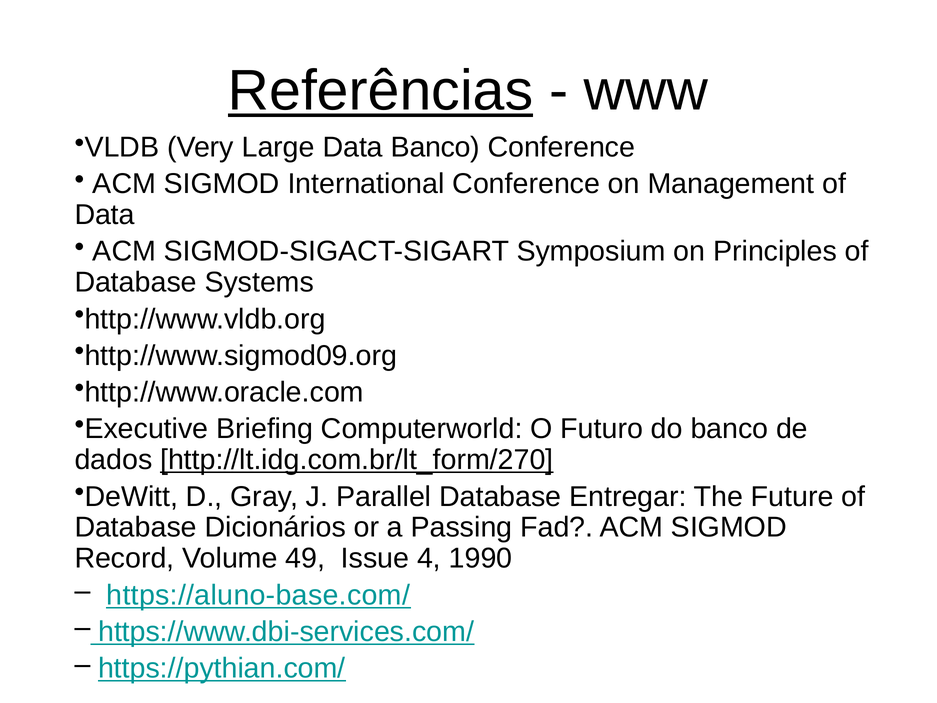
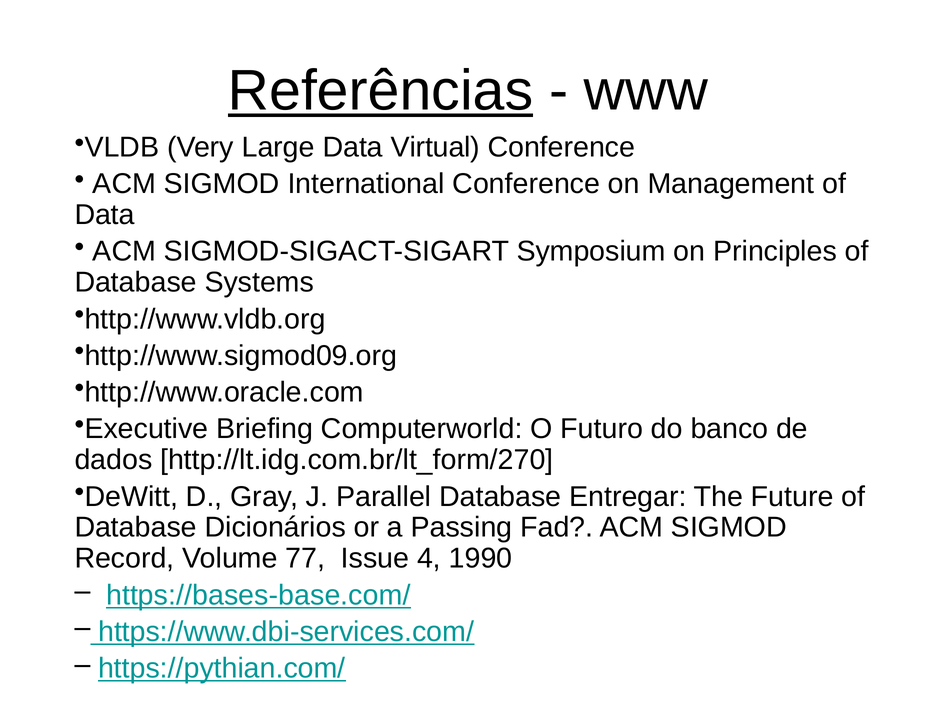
Data Banco: Banco -> Virtual (435, 147)
http://lt.idg.com.br/lt_form/270 underline: present -> none (357, 460)
49: 49 -> 77 (305, 558)
https://aluno-base.com/: https://aluno-base.com/ -> https://bases-base.com/ (258, 595)
